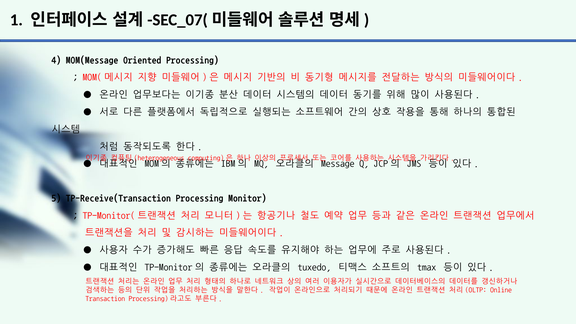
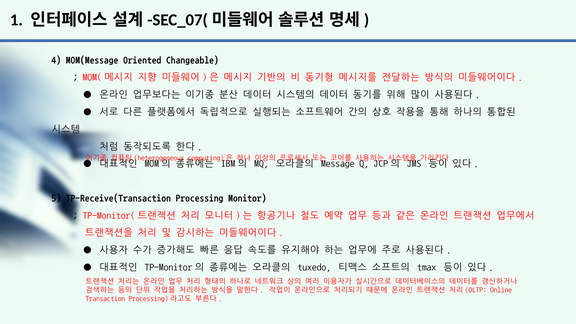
Oriented Processing: Processing -> Changeable (192, 60)
